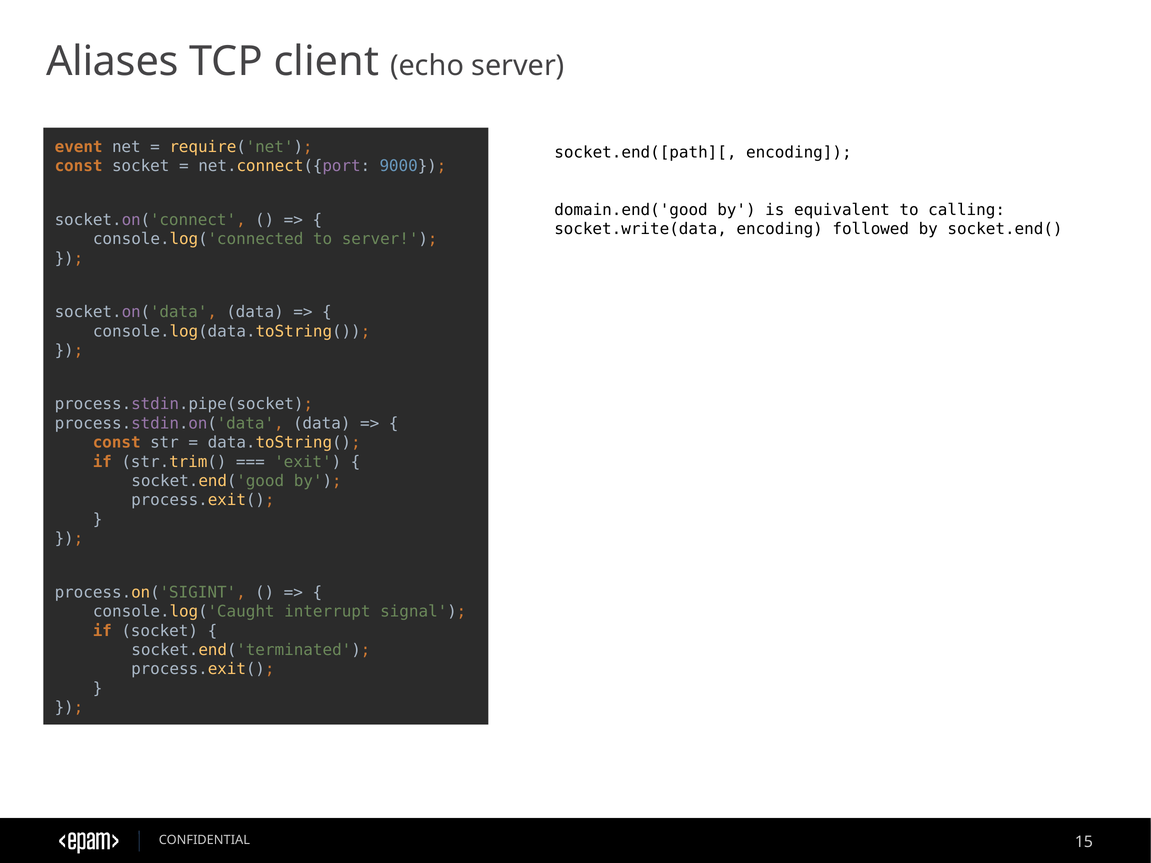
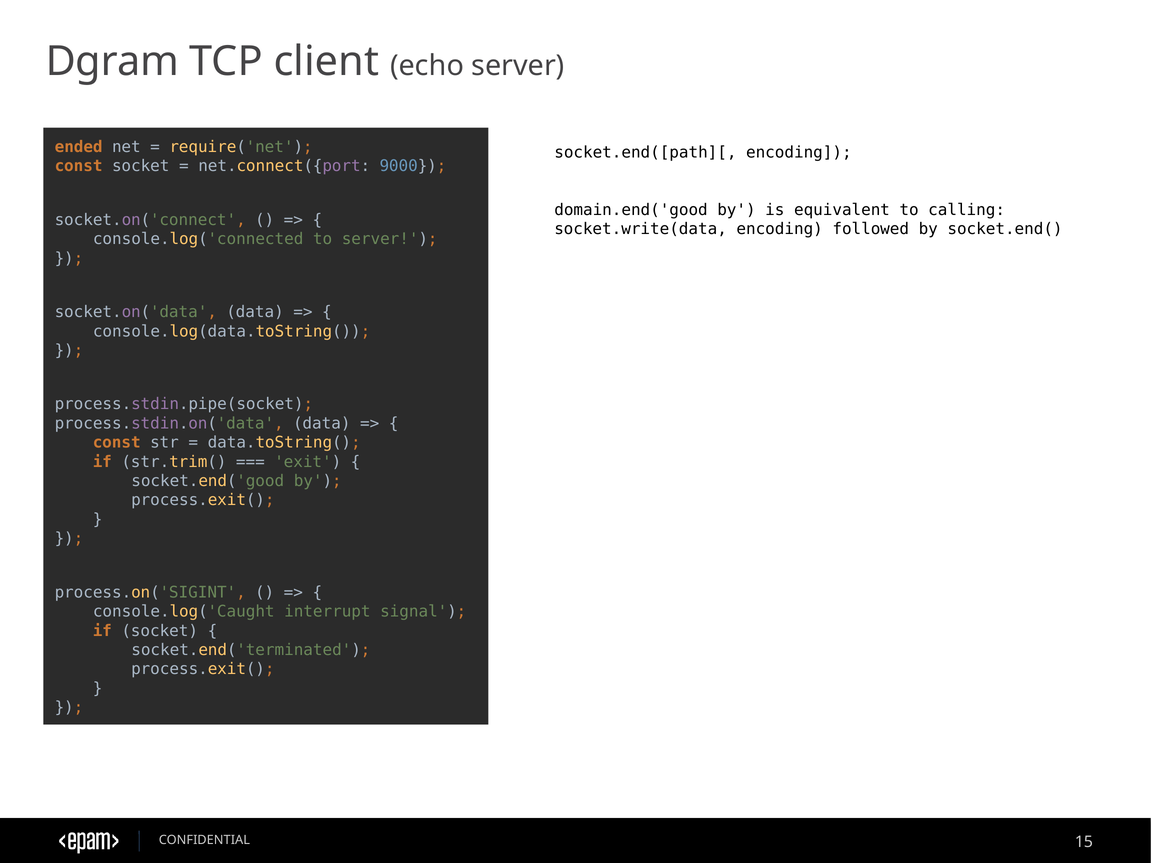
Aliases: Aliases -> Dgram (112, 61)
event: event -> ended (79, 147)
